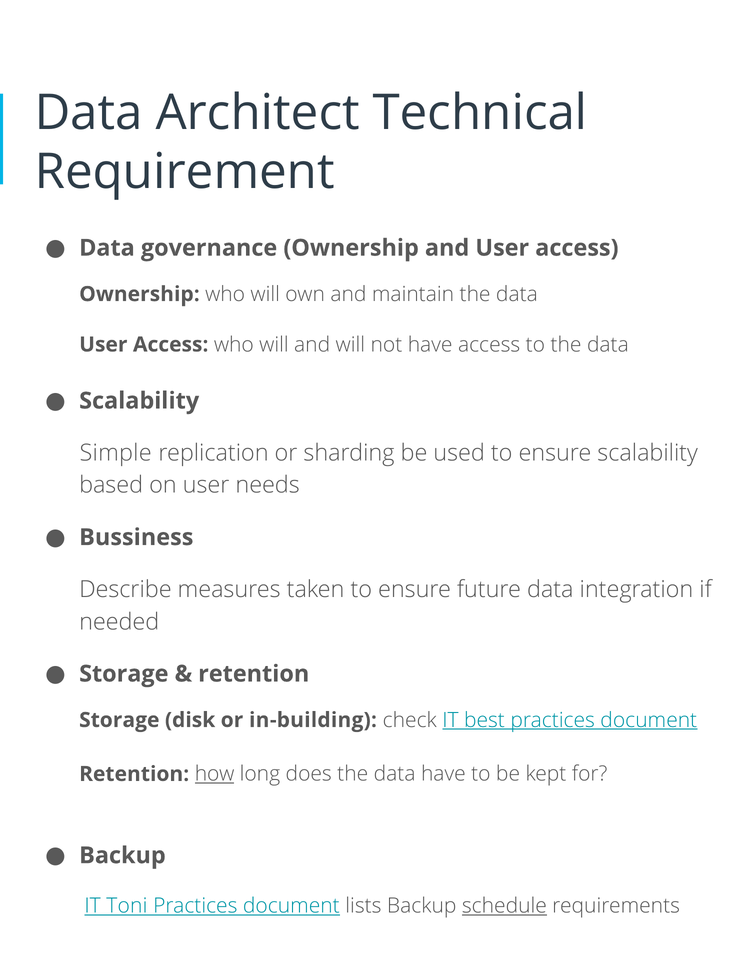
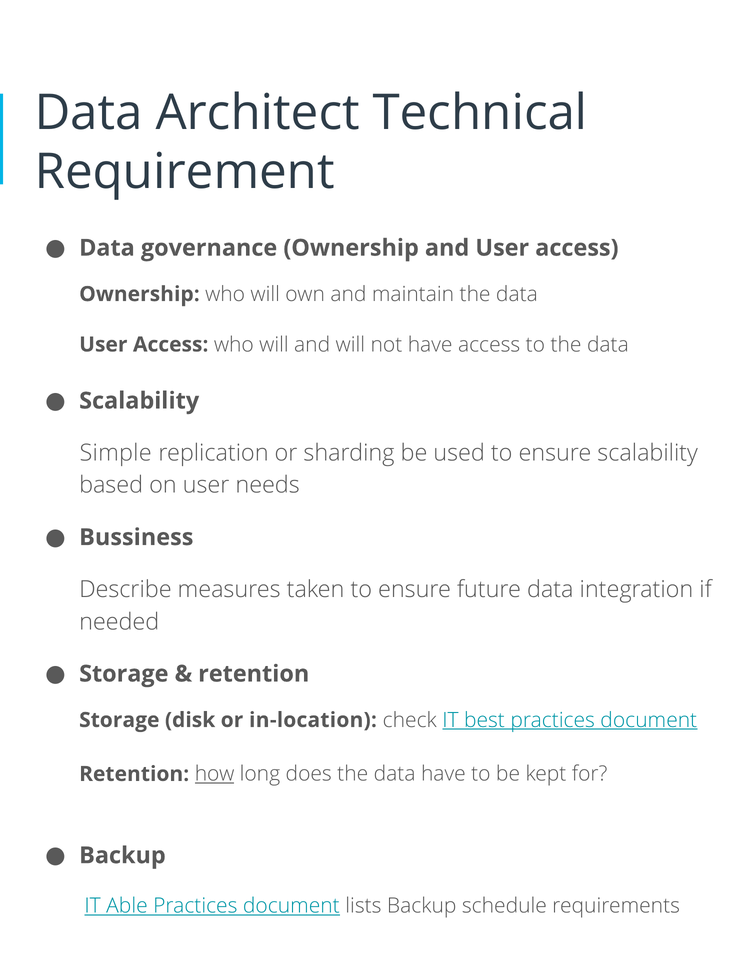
in-building: in-building -> in-location (313, 720)
Toni: Toni -> Able (127, 906)
schedule underline: present -> none (504, 906)
